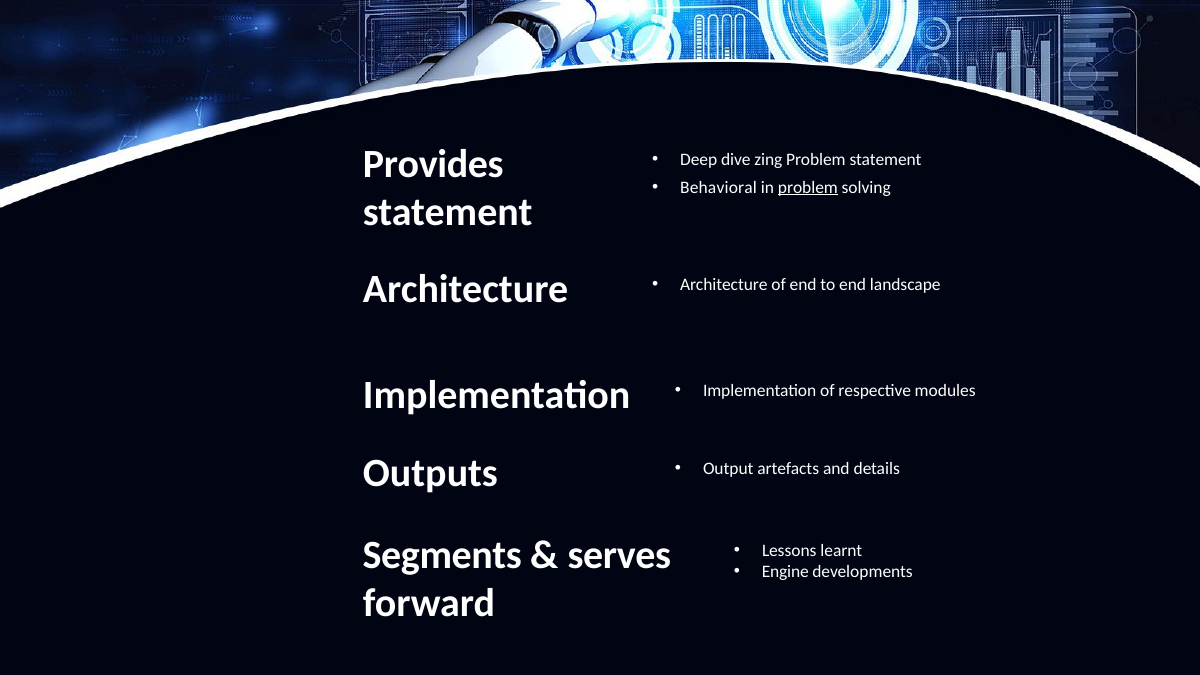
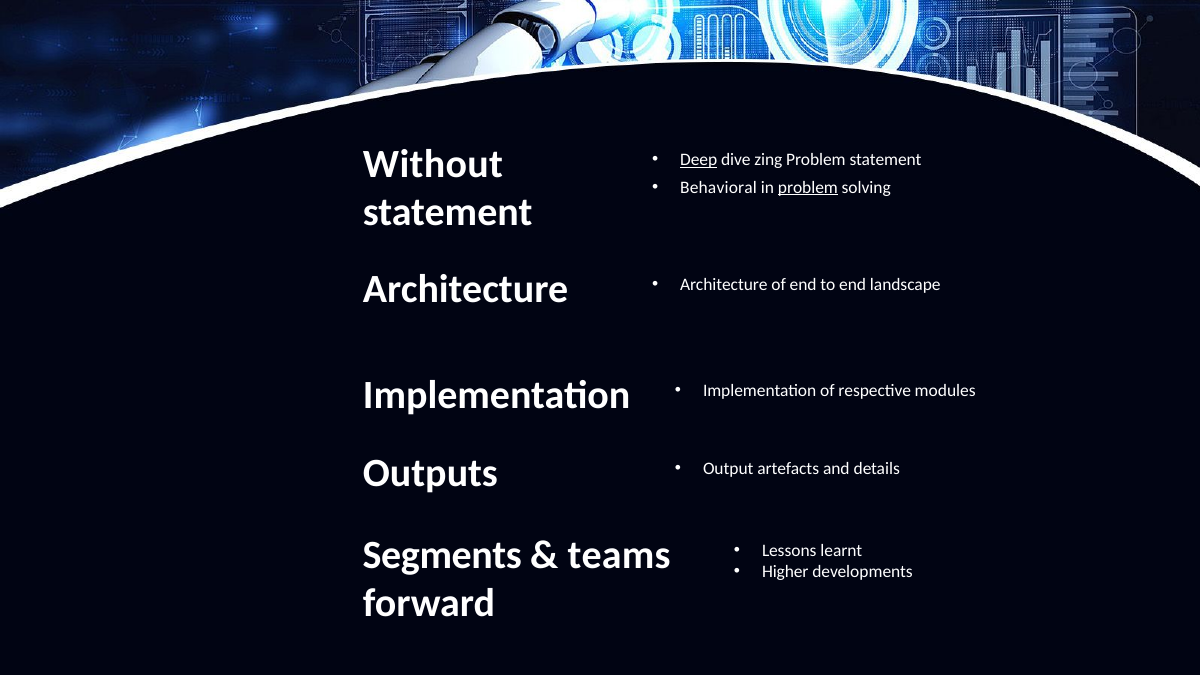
Provides: Provides -> Without (433, 164)
Deep underline: none -> present (699, 160)
serves: serves -> teams (619, 555)
Engine: Engine -> Higher (785, 572)
